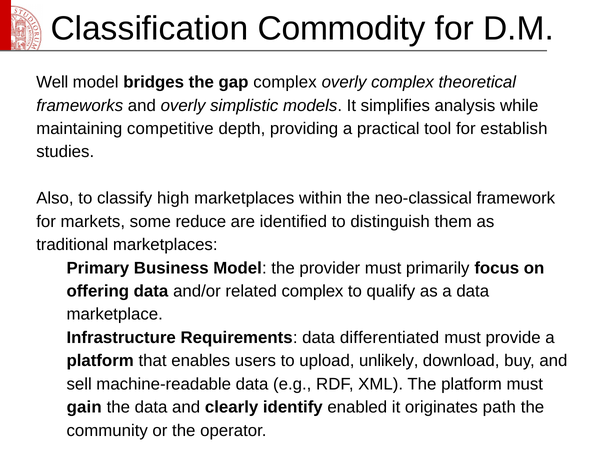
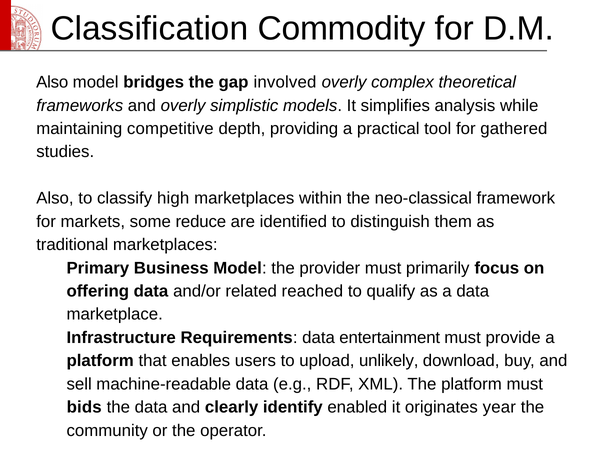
Well: Well -> Also (52, 82)
gap complex: complex -> involved (285, 82)
establish: establish -> gathered (514, 129)
related complex: complex -> reached (312, 291)
differentiated: differentiated -> entertainment (390, 337)
gain: gain -> bids (84, 407)
path: path -> year (499, 407)
